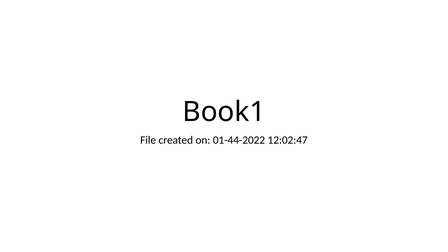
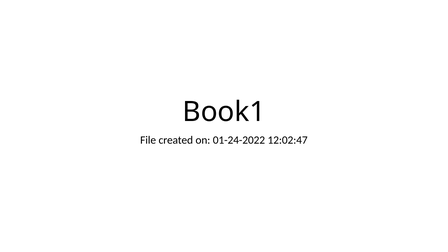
01-44-2022: 01-44-2022 -> 01-24-2022 (239, 140)
